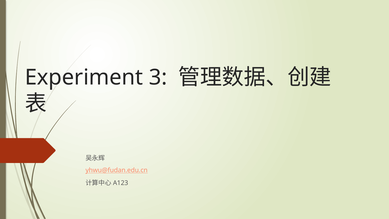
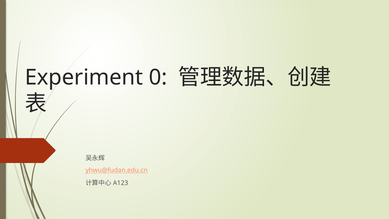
3: 3 -> 0 (158, 77)
